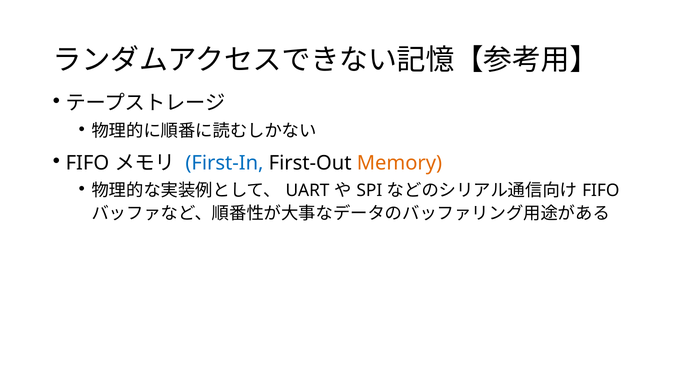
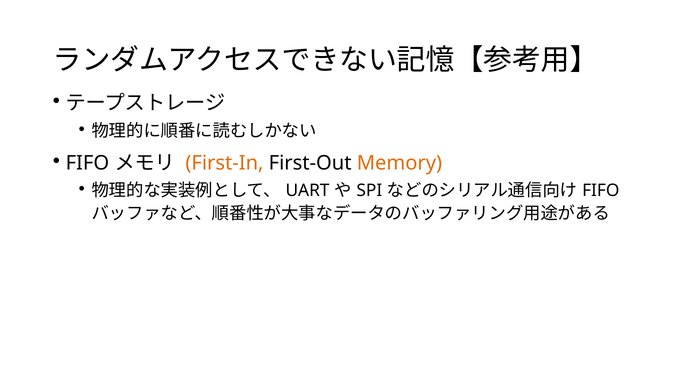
First-In colour: blue -> orange (224, 163)
